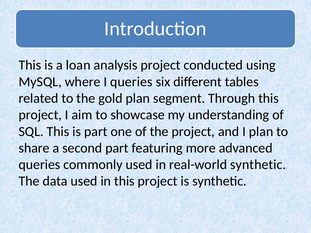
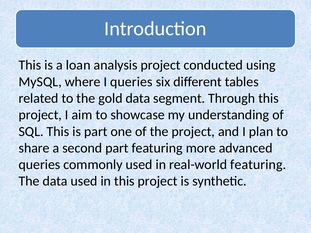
gold plan: plan -> data (138, 98)
real-world synthetic: synthetic -> featuring (258, 165)
